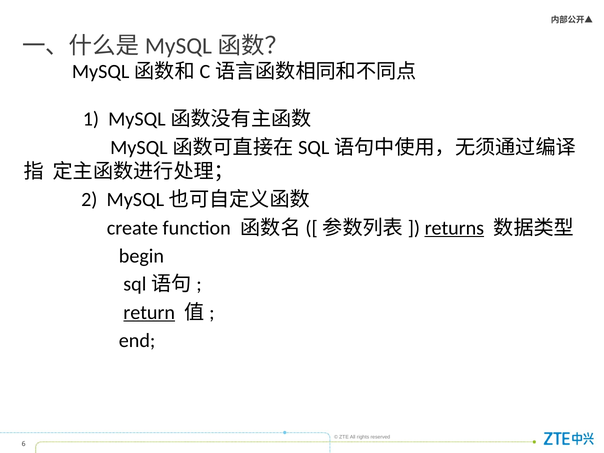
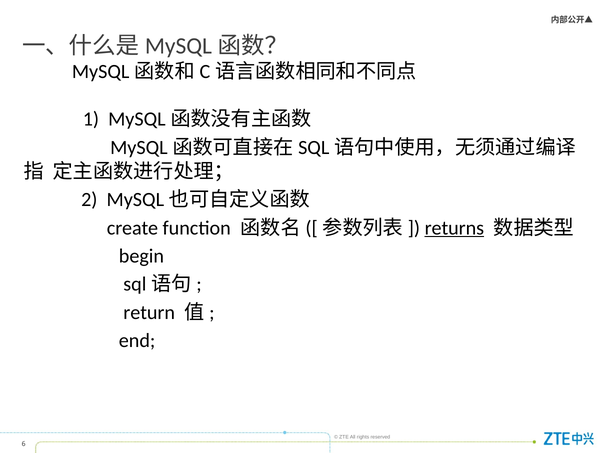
return underline: present -> none (149, 312)
